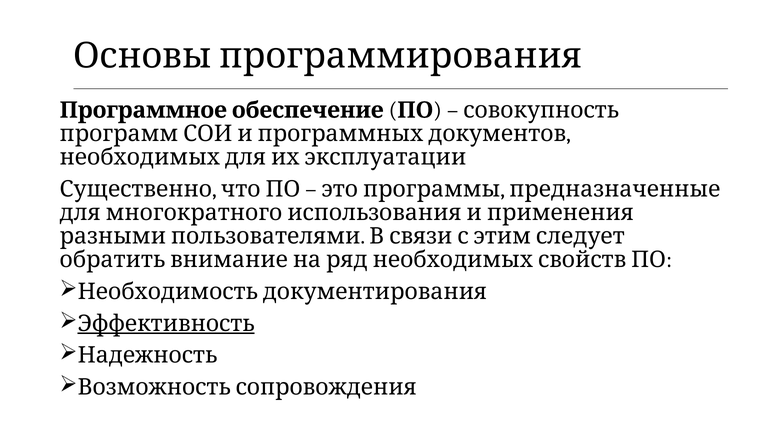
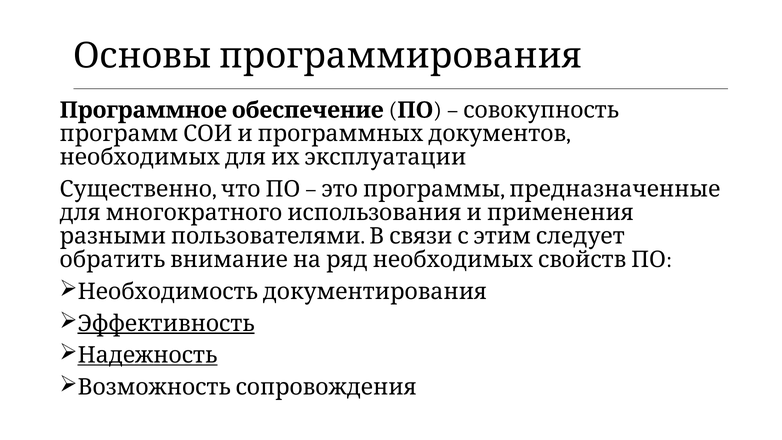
Надежность underline: none -> present (147, 355)
